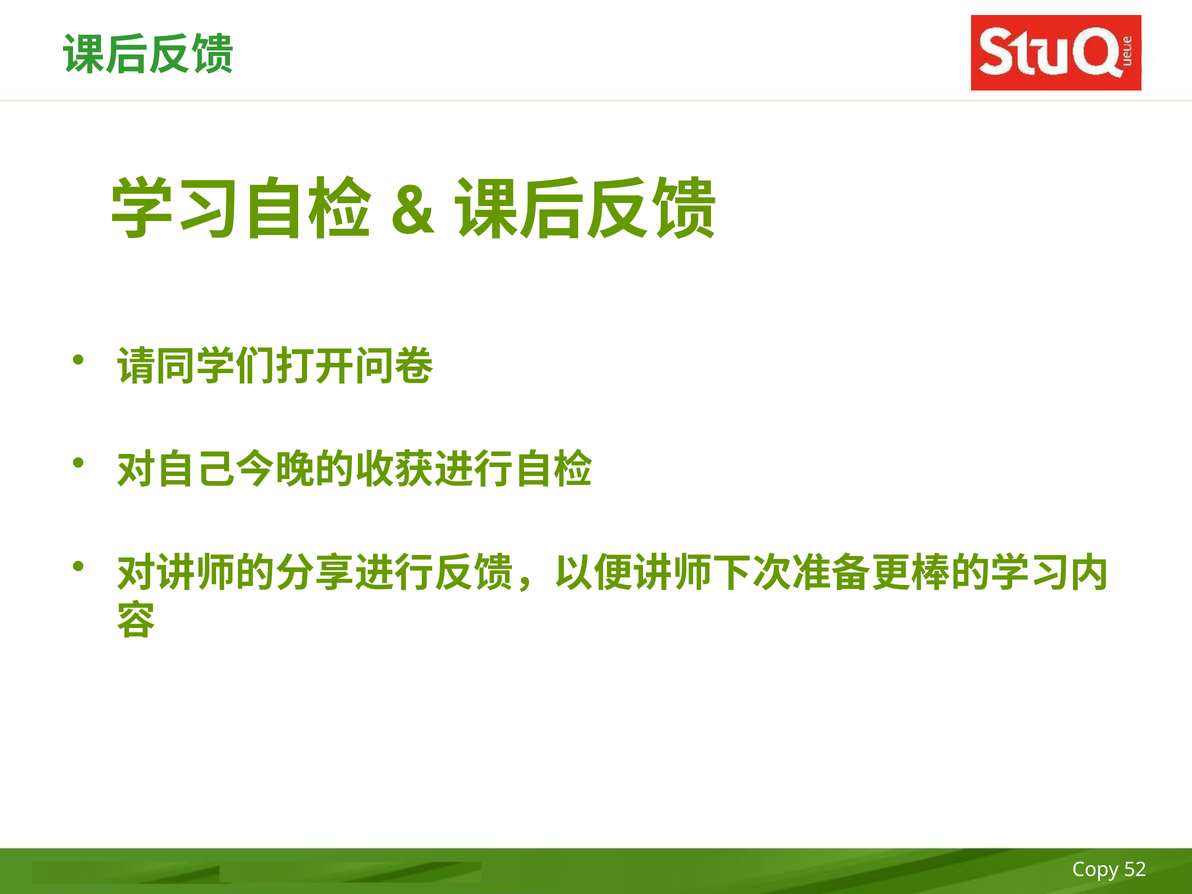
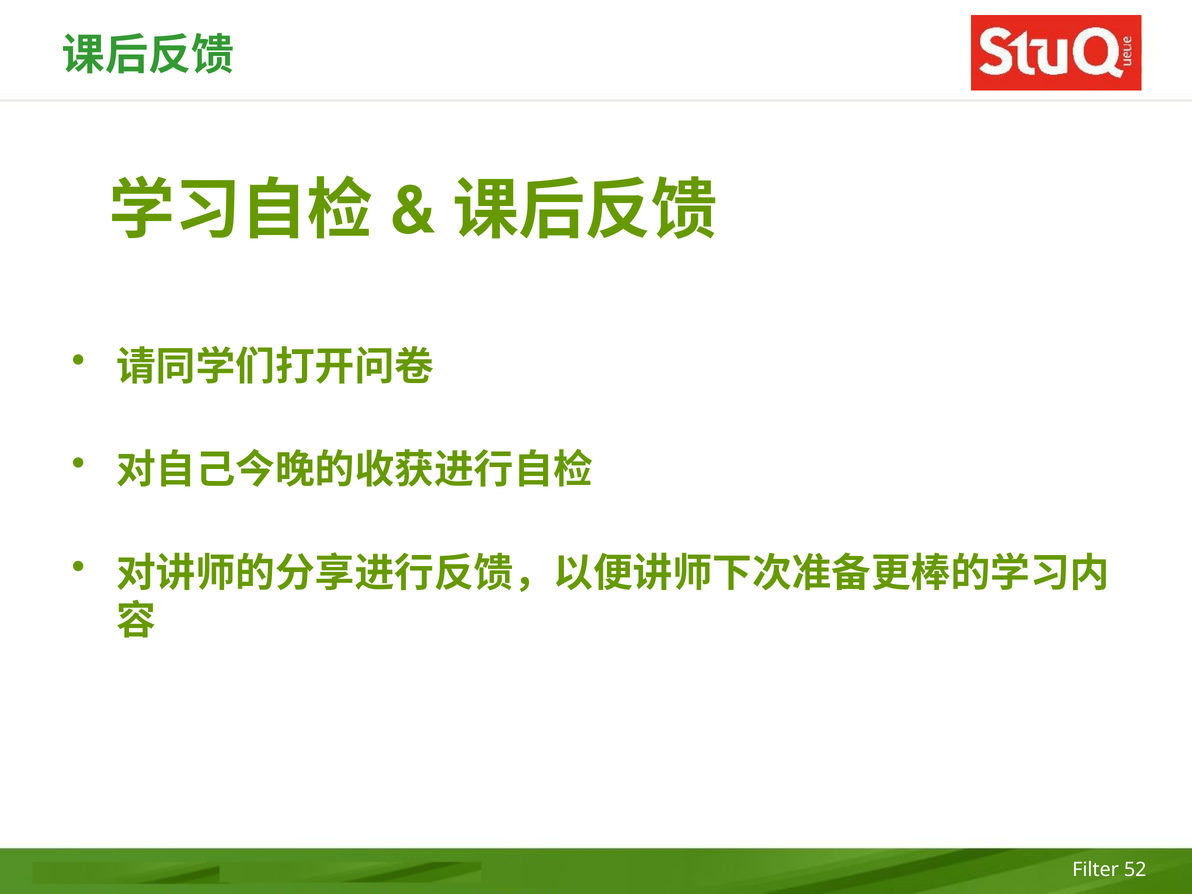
Copy: Copy -> Filter (1096, 870)
